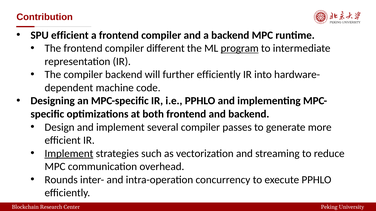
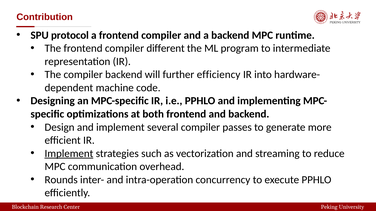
SPU efficient: efficient -> protocol (70, 35)
program underline: present -> none (240, 48)
further efficiently: efficiently -> efficiency (219, 75)
